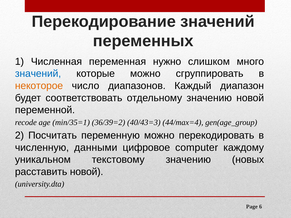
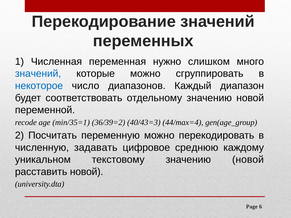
некоторое colour: orange -> blue (39, 86)
данными: данными -> задавать (96, 148)
computer: computer -> среднюю (197, 148)
текстовому значению новых: новых -> новой (248, 160)
